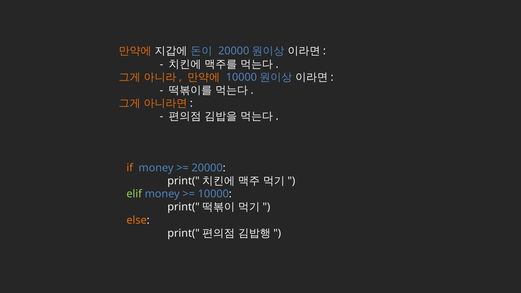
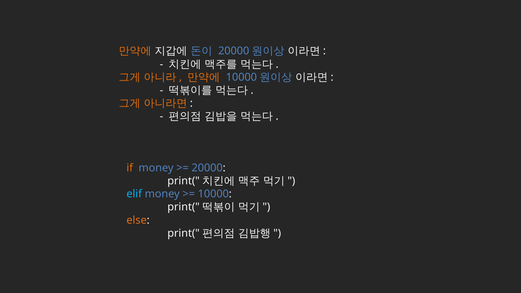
elif colour: light green -> light blue (134, 194)
